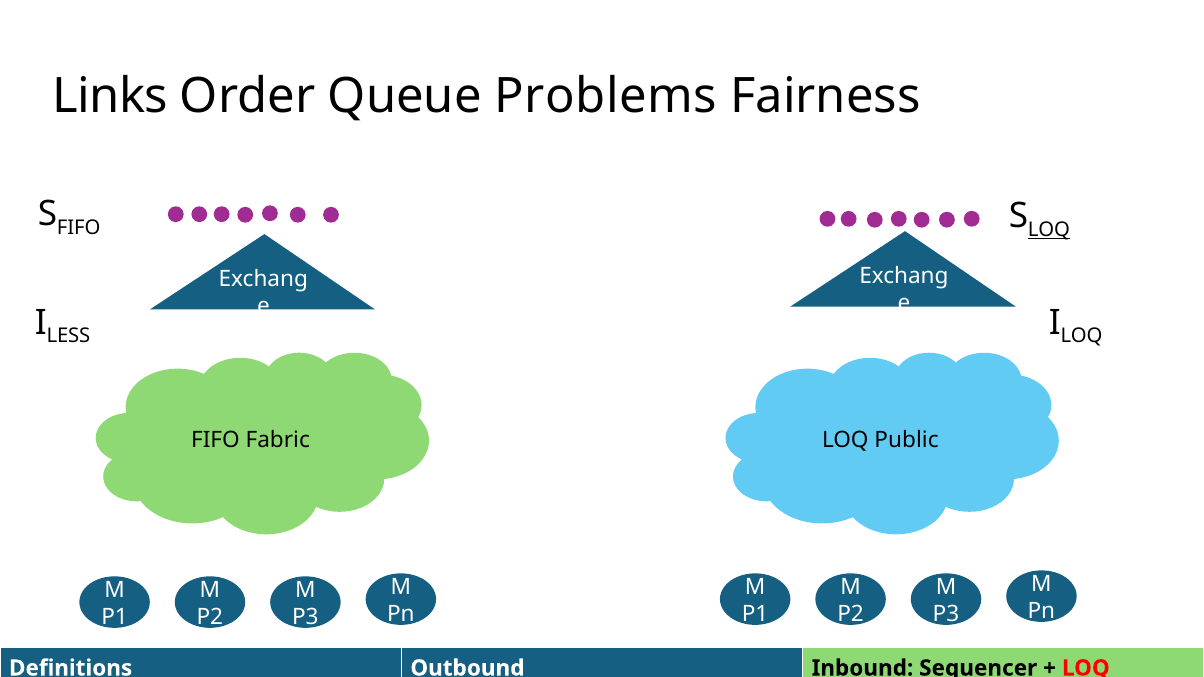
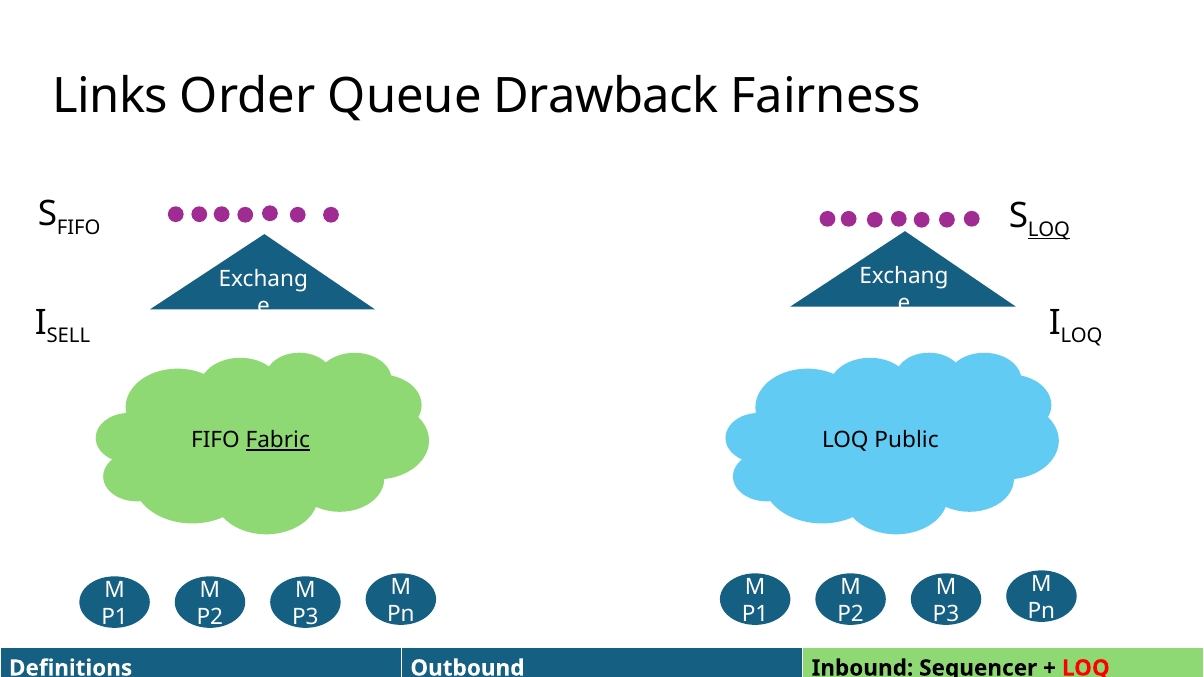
Problems: Problems -> Drawback (606, 97)
LESS: LESS -> SELL (68, 336)
Fabric underline: none -> present (278, 440)
